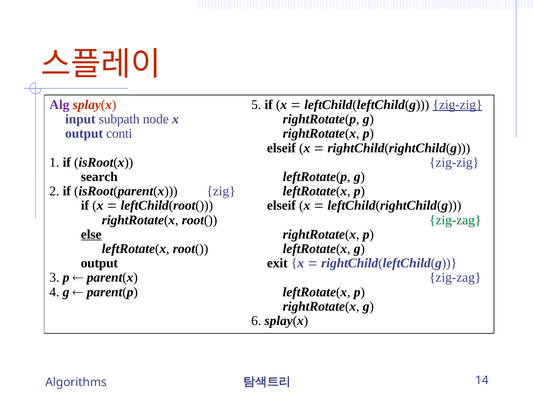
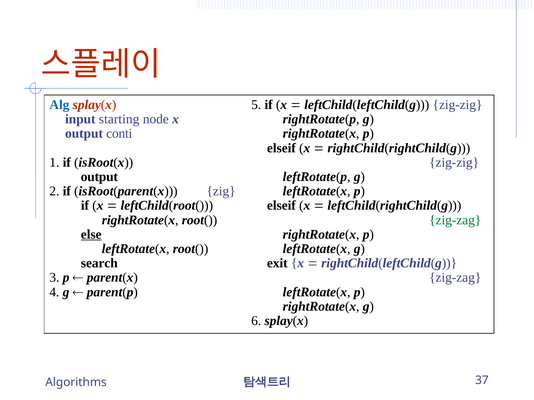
Alg colour: purple -> blue (59, 105)
zig-zig underline: present -> none (458, 105)
subpath: subpath -> starting (119, 119)
search: search -> output (99, 177)
output: output -> search (99, 263)
14: 14 -> 37 (482, 381)
